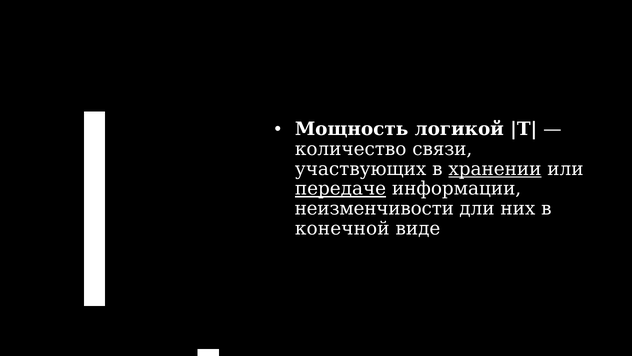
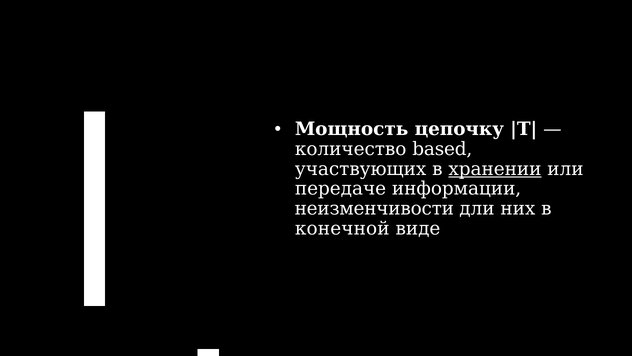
логикой: логикой -> цепочку (459, 129)
связи: связи -> based (442, 149)
передаче underline: present -> none (341, 189)
